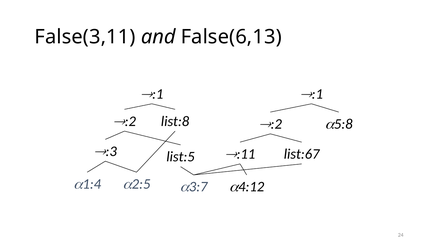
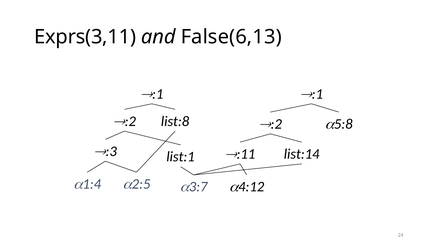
False(3,11: False(3,11 -> Exprs(3,11 (85, 37)
list:67: list:67 -> list:14 (302, 154)
list:5: list:5 -> list:1 (181, 157)
